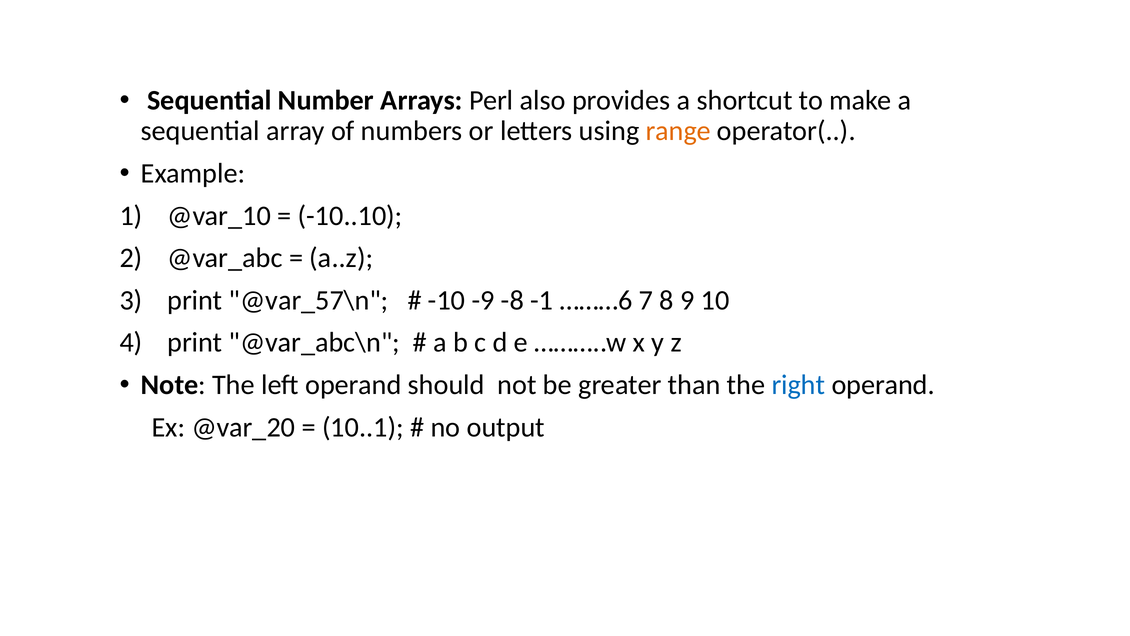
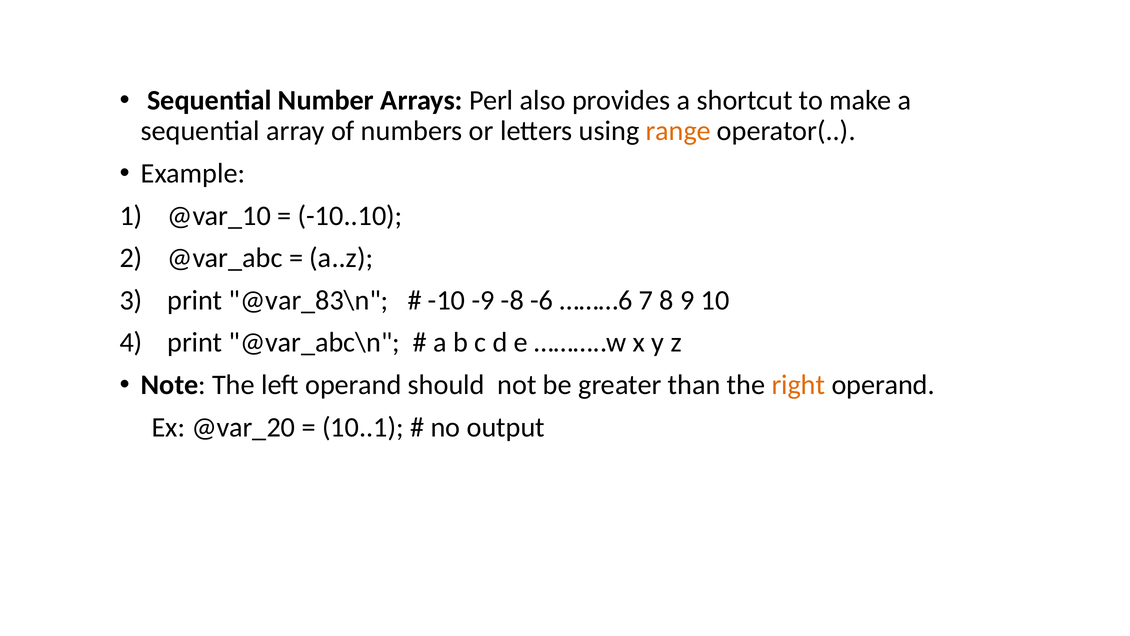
@var_57\n: @var_57\n -> @var_83\n (309, 300)
-1: -1 -> -6 (542, 300)
right colour: blue -> orange (798, 385)
